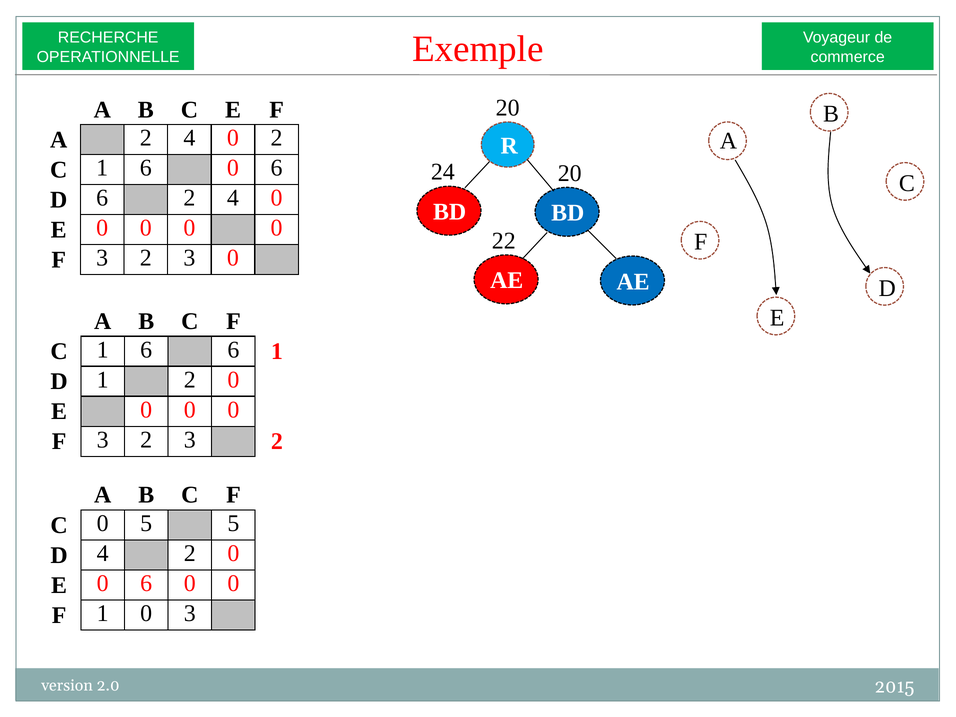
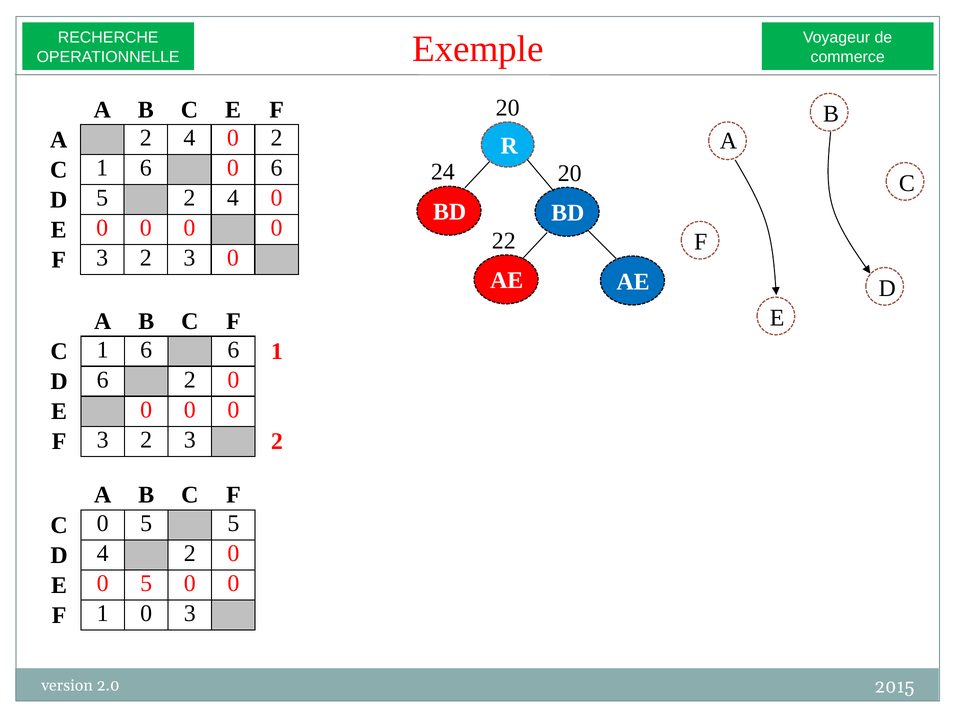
D 6: 6 -> 5 (102, 198)
D 1: 1 -> 6 (103, 380)
E 0 6: 6 -> 5 (146, 583)
